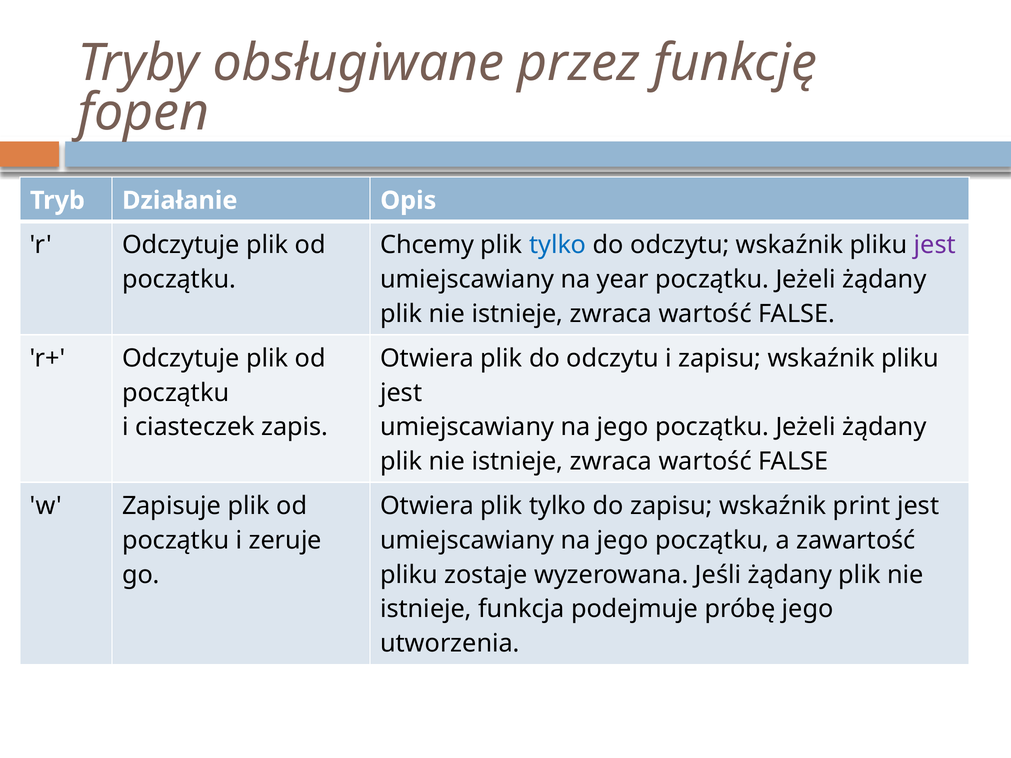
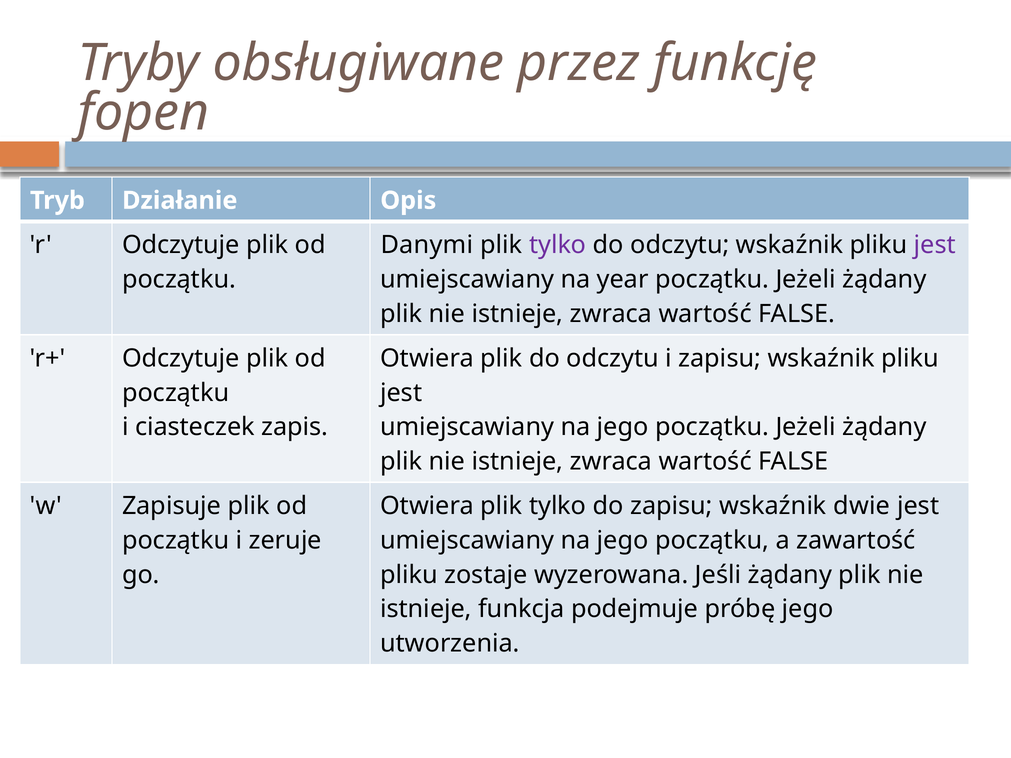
Chcemy: Chcemy -> Danymi (427, 245)
tylko colour: blue -> purple (558, 245)
print: print -> dwie (862, 506)
